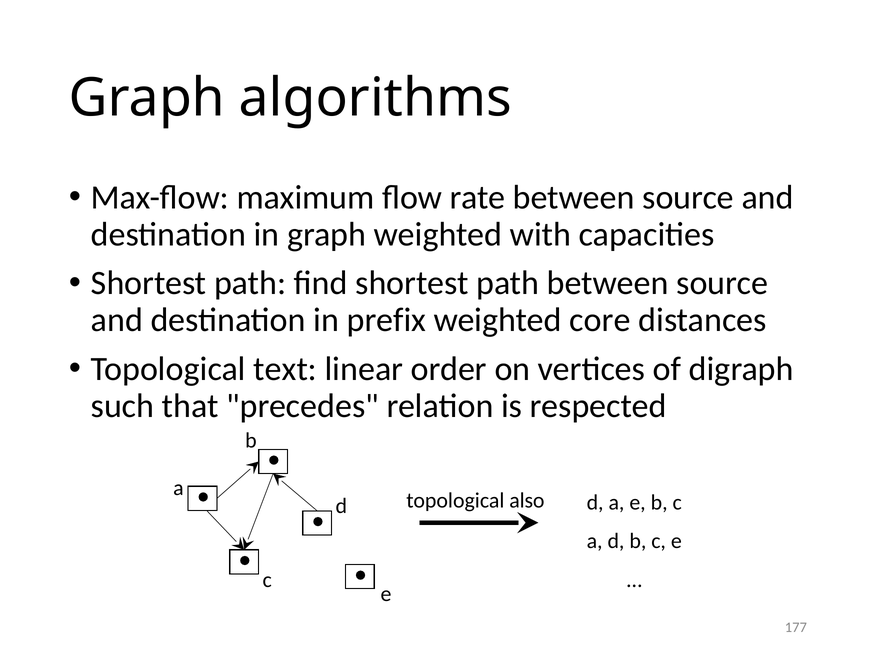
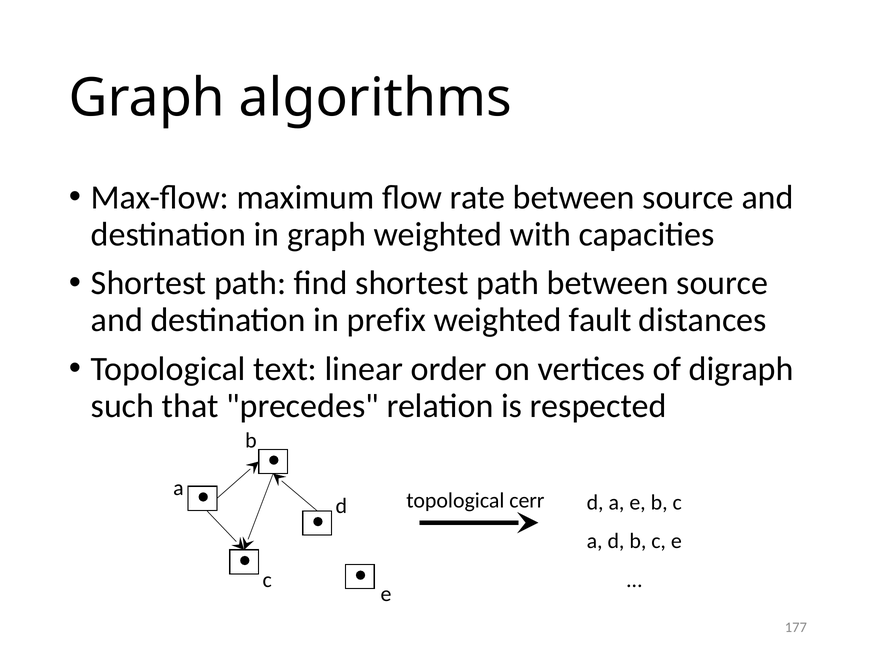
core: core -> fault (600, 320)
also: also -> cerr (527, 501)
